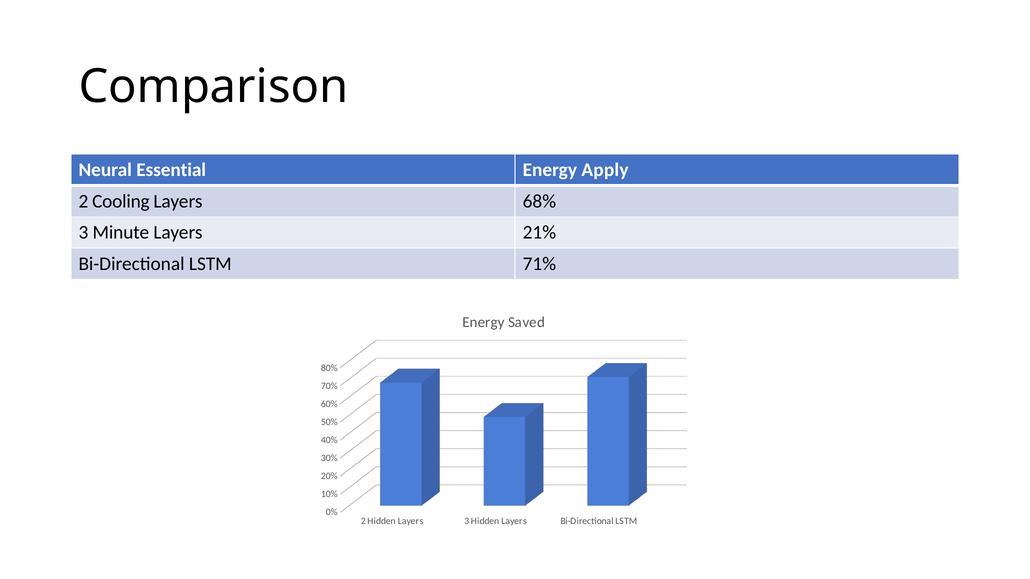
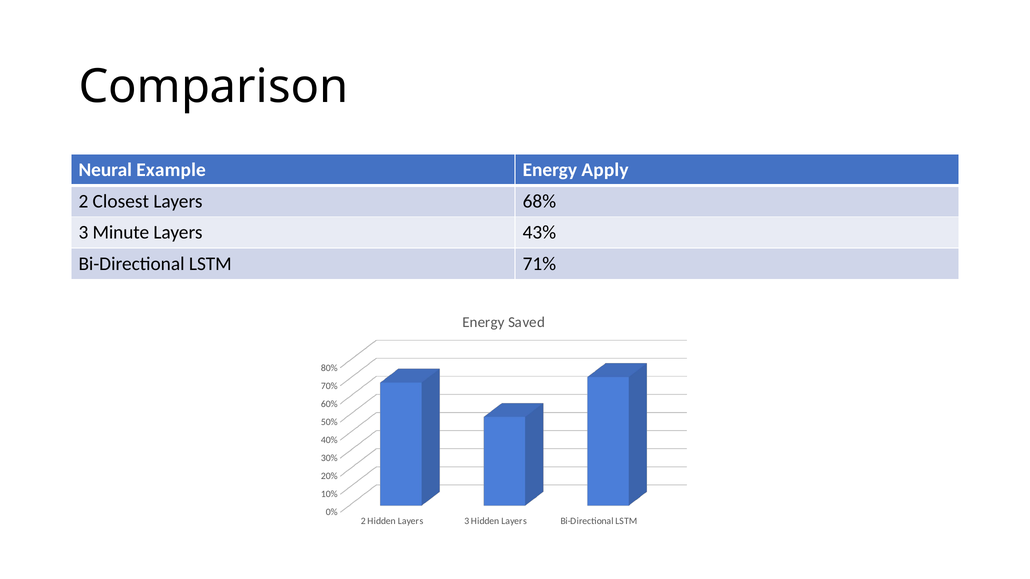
Essential: Essential -> Example (171, 170)
Cooling: Cooling -> Closest (121, 201)
21%: 21% -> 43% (539, 233)
